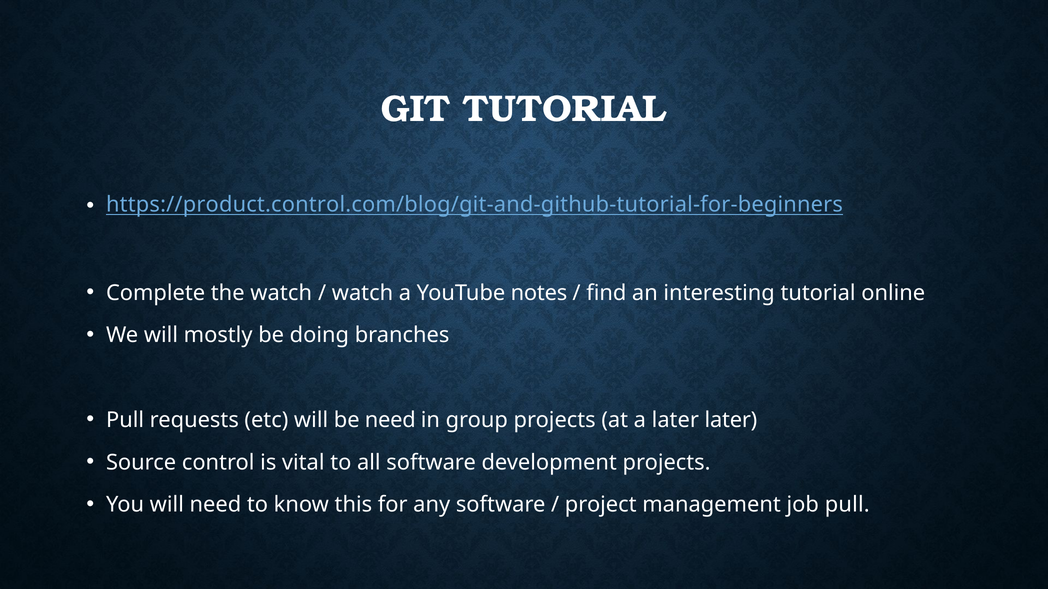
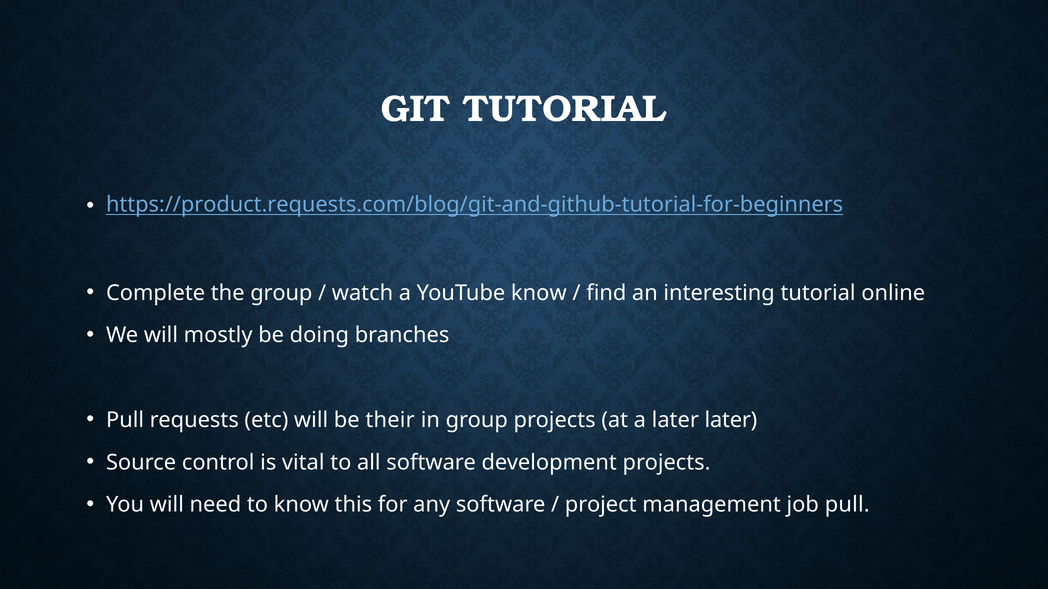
https://product.control.com/blog/git-and-github-tutorial-for-beginners: https://product.control.com/blog/git-and-github-tutorial-for-beginners -> https://product.requests.com/blog/git-and-github-tutorial-for-beginners (475, 205)
the watch: watch -> group (281, 293)
YouTube notes: notes -> know (539, 293)
be need: need -> their (390, 420)
